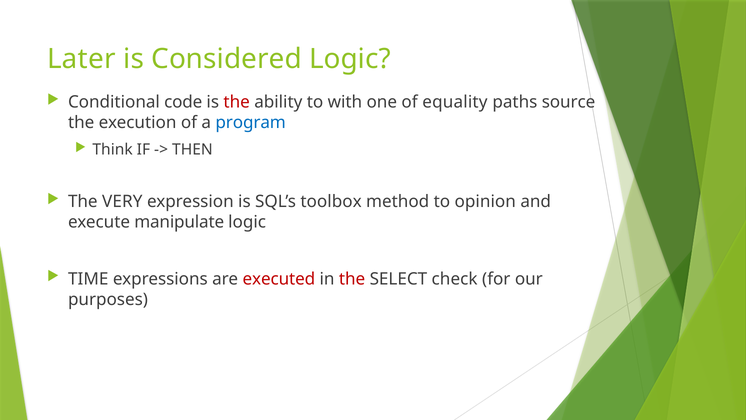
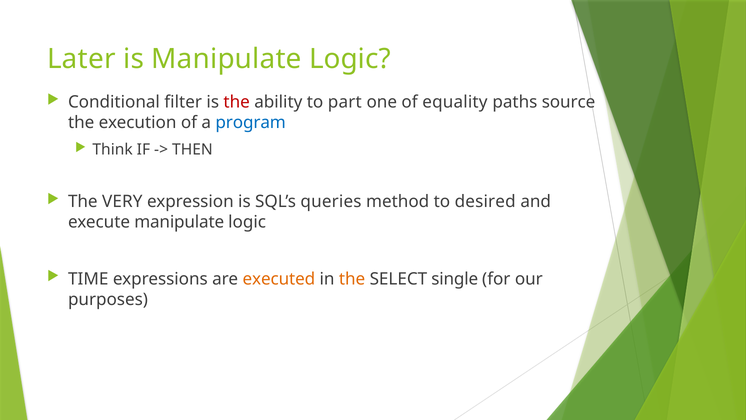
is Considered: Considered -> Manipulate (226, 59)
code: code -> filter (183, 102)
with: with -> part (345, 102)
toolbox: toolbox -> queries (331, 202)
opinion: opinion -> desired (485, 202)
executed colour: red -> orange (279, 279)
the colour: red -> orange (352, 279)
check: check -> single (455, 279)
